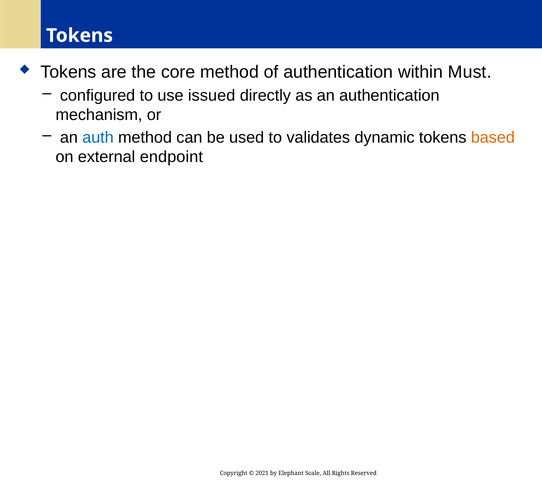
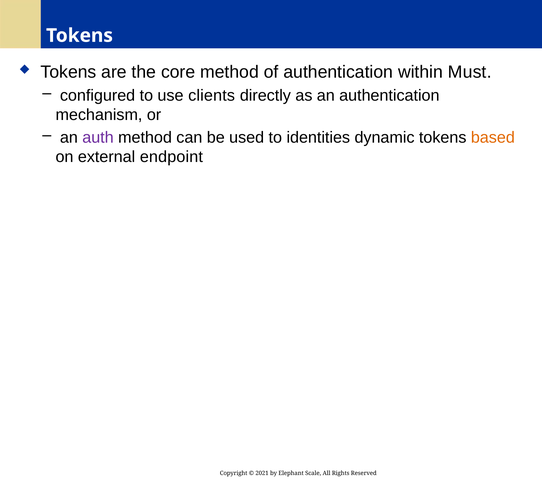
issued: issued -> clients (212, 95)
auth colour: blue -> purple (98, 137)
validates: validates -> identities (318, 137)
